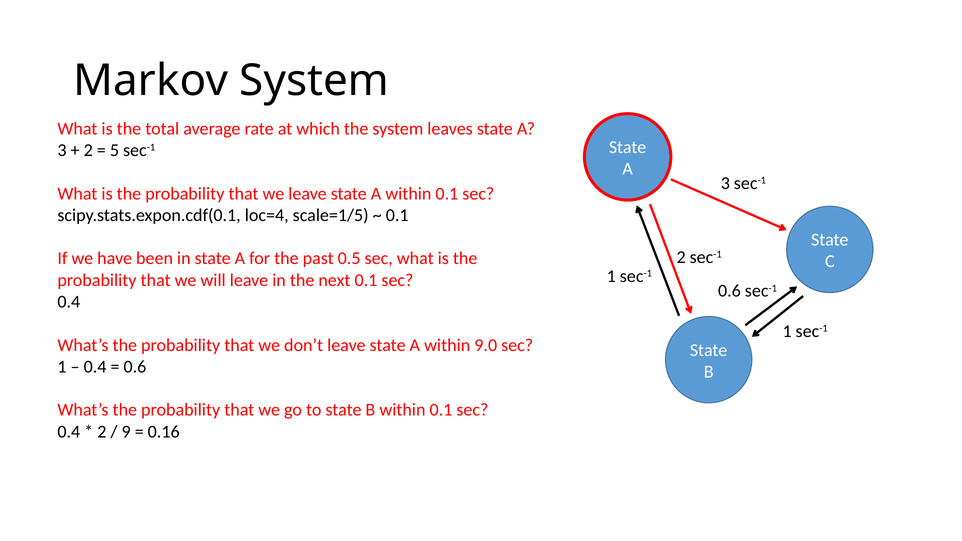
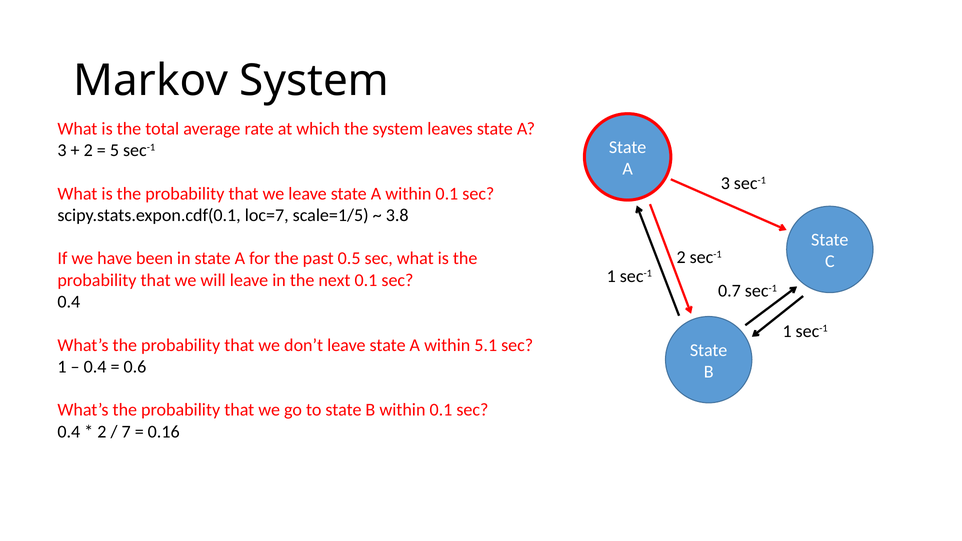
loc=4: loc=4 -> loc=7 (267, 215)
0.1: 0.1 -> 3.8 (397, 215)
0.6: 0.6 -> 0.7 (729, 291)
9.0: 9.0 -> 5.1 (486, 345)
9: 9 -> 7 (126, 432)
